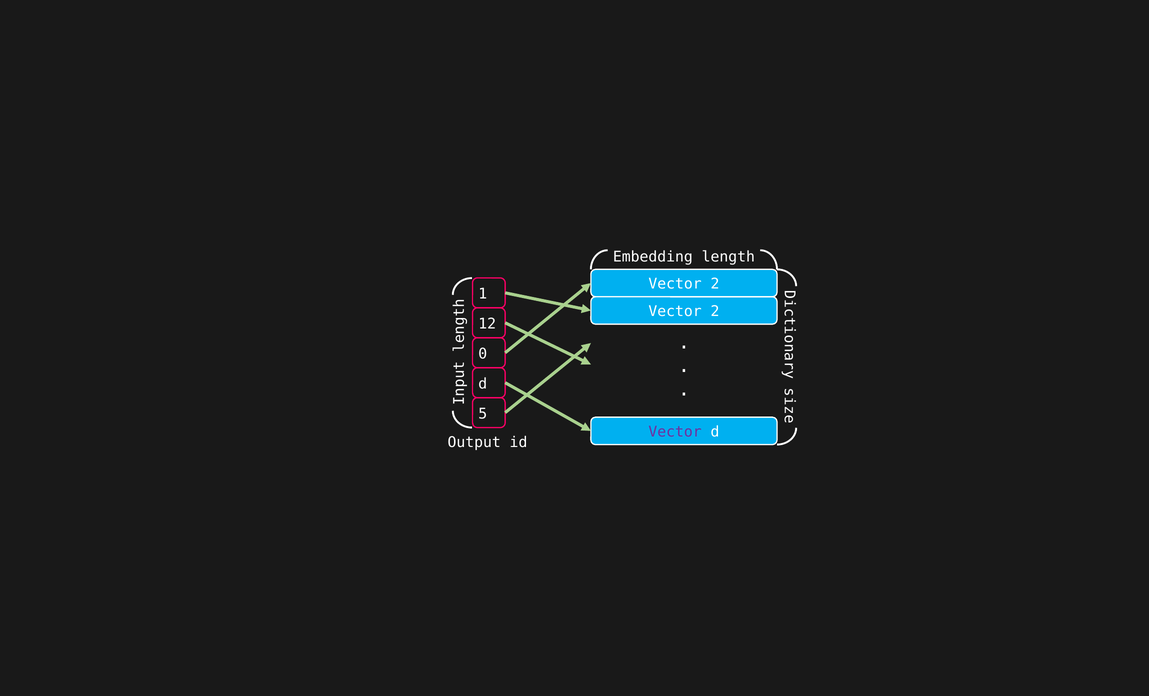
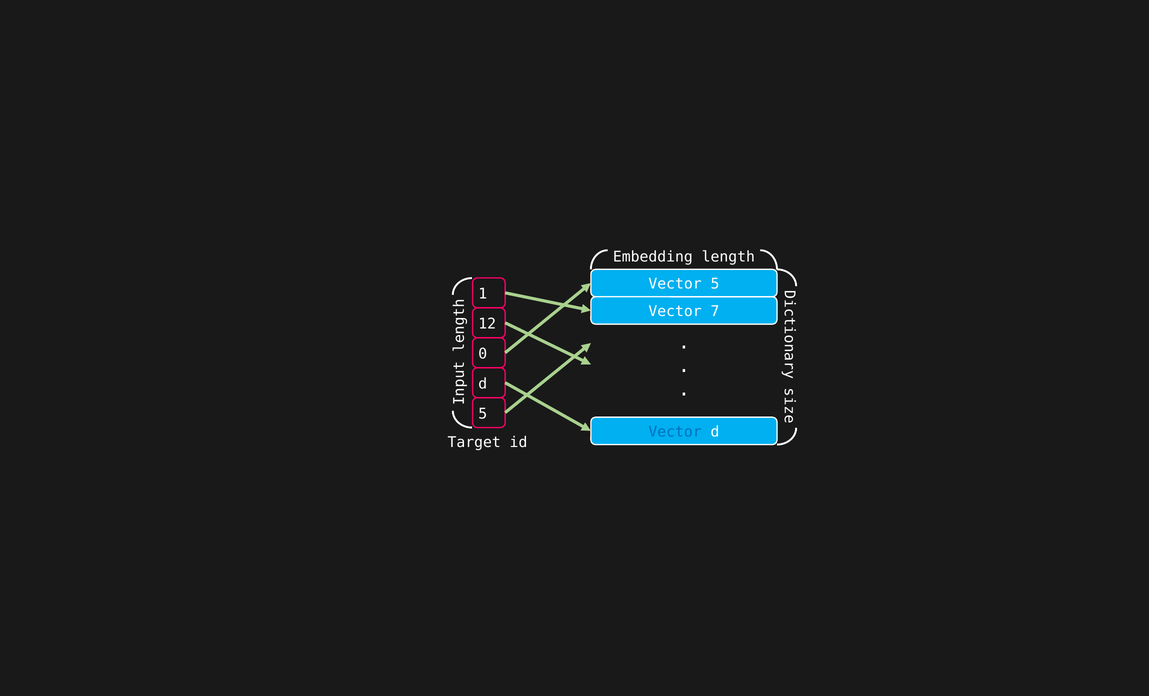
2: 2 -> 5 (715, 284)
2: 2 -> 7 (715, 312)
Vector colour: purple -> blue (675, 432)
Output: Output -> Target (474, 443)
